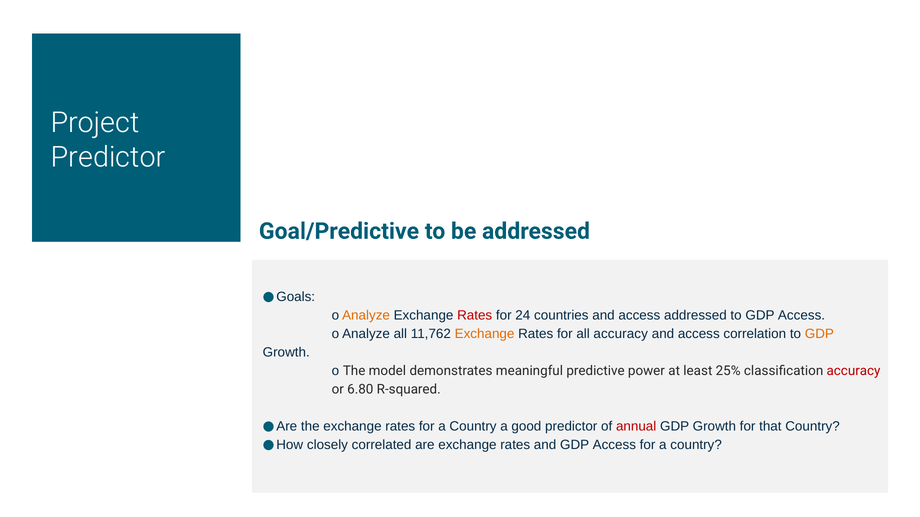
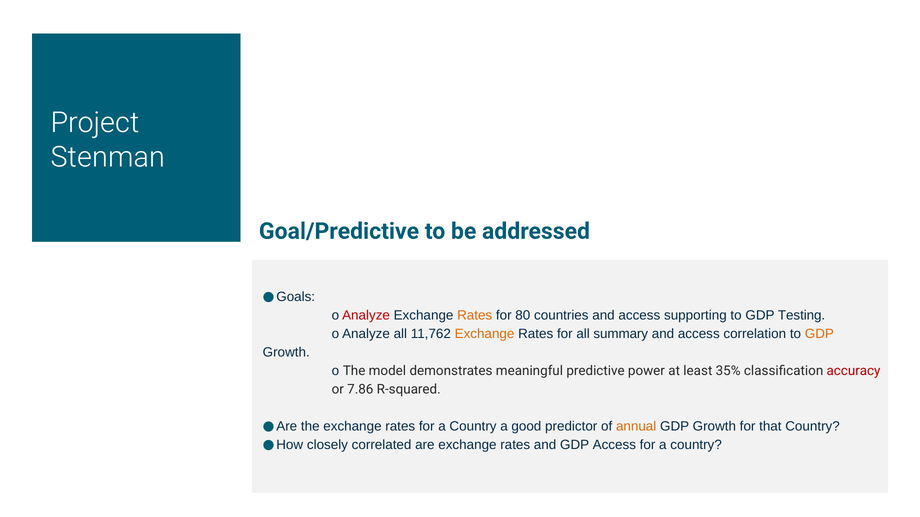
Predictor: Predictor -> Stenman (108, 157)
Analyze colour: orange -> red (366, 316)
Rates colour: red -> orange (475, 316)
24: 24 -> 80 (523, 316)
access addressed: addressed -> supporting (695, 316)
to GDP Access: Access -> Testing (802, 316)
all accuracy: accuracy -> summary (621, 334)
25%: 25% -> 35% (728, 371)
6.80: 6.80 -> 7.86 (360, 390)
annual colour: red -> orange (636, 427)
